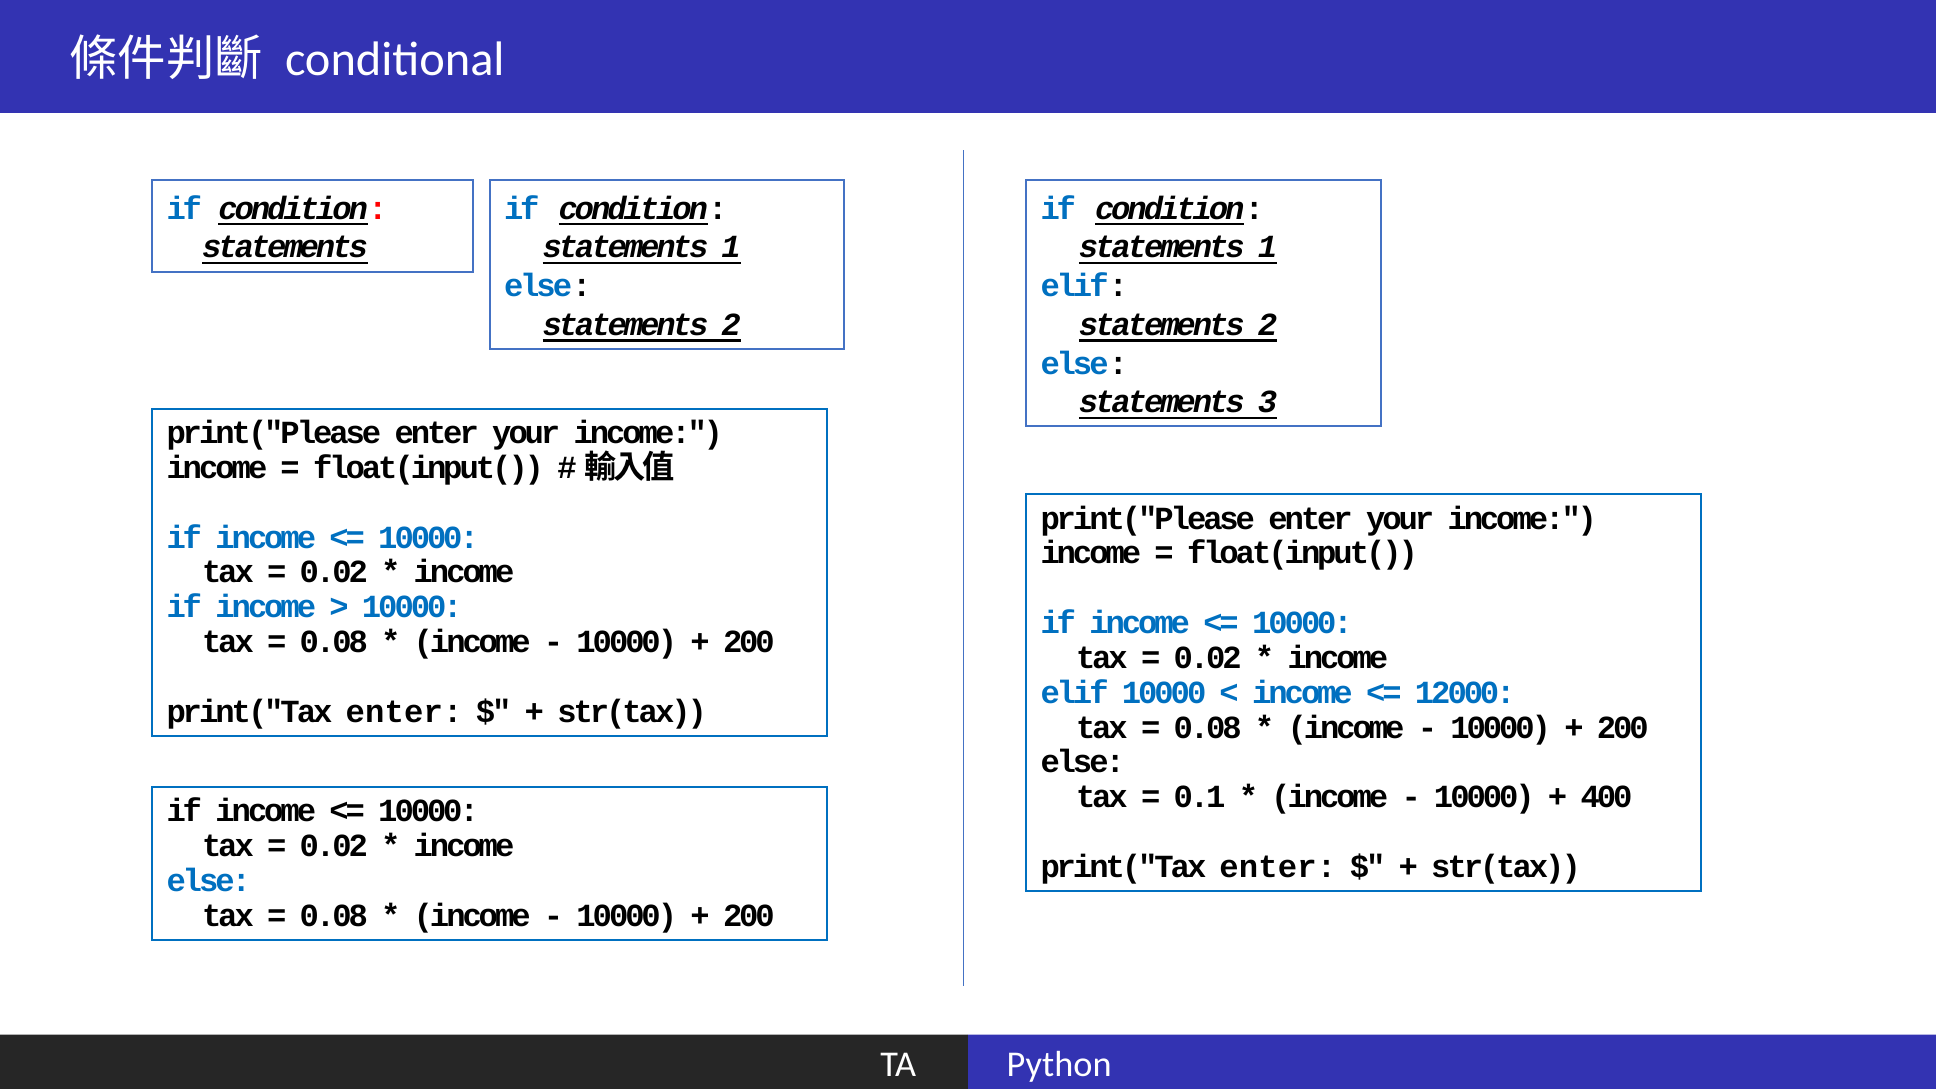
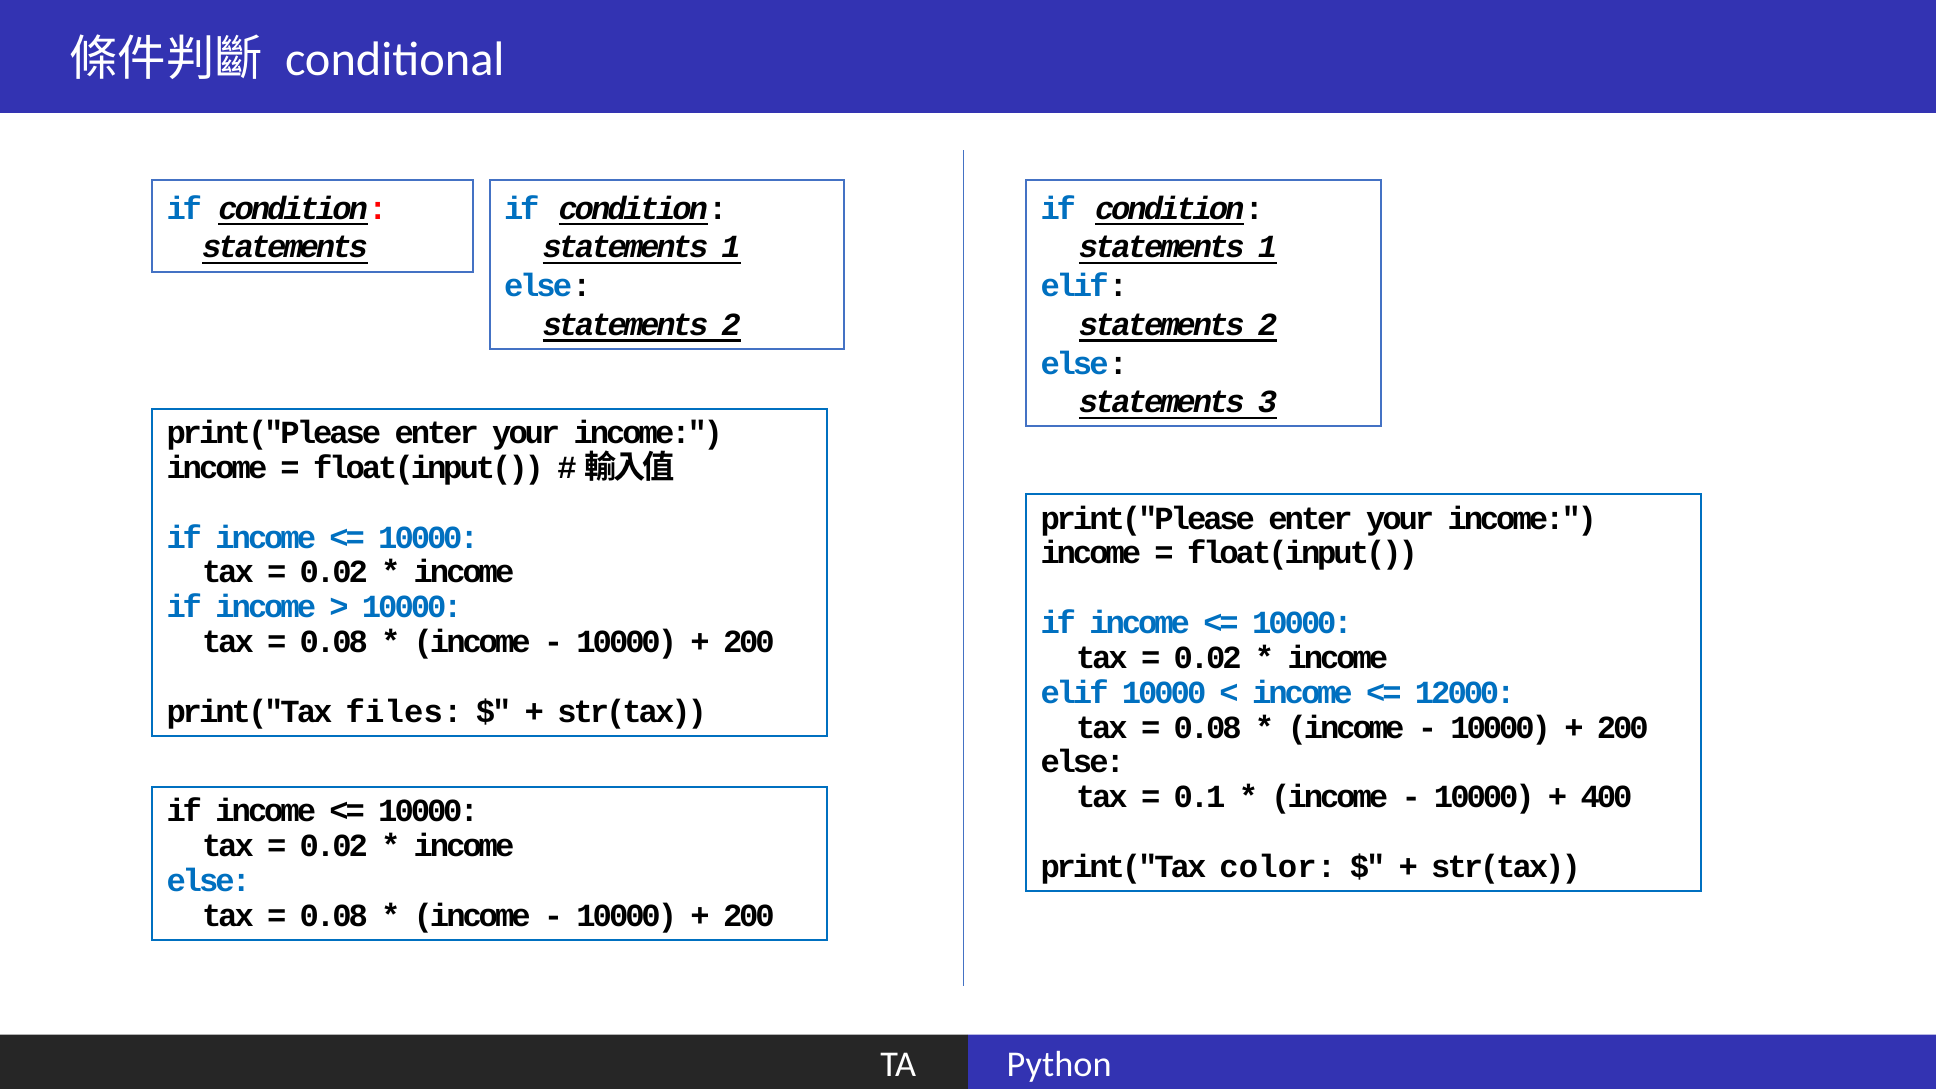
enter: enter -> files (404, 712)
enter: enter -> color (1278, 867)
